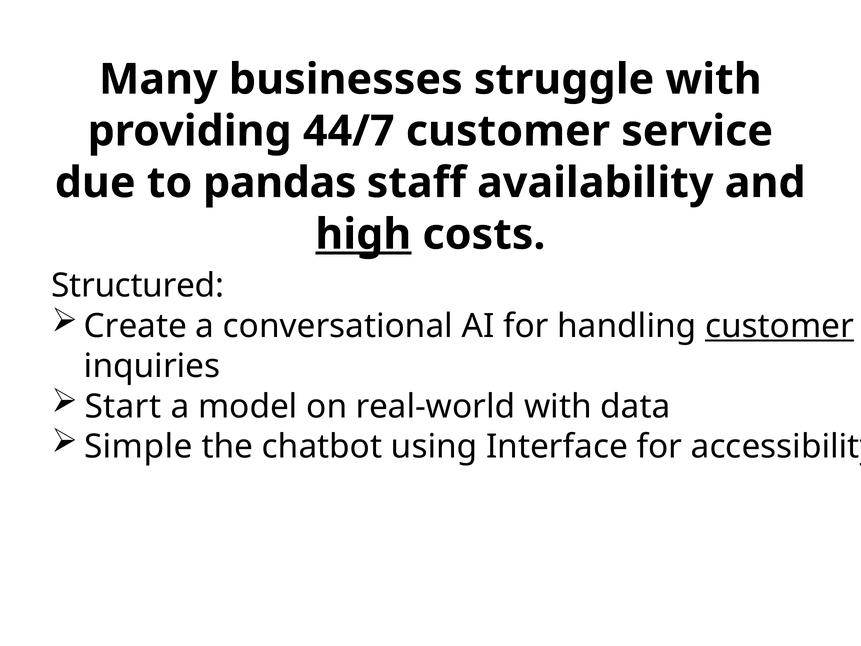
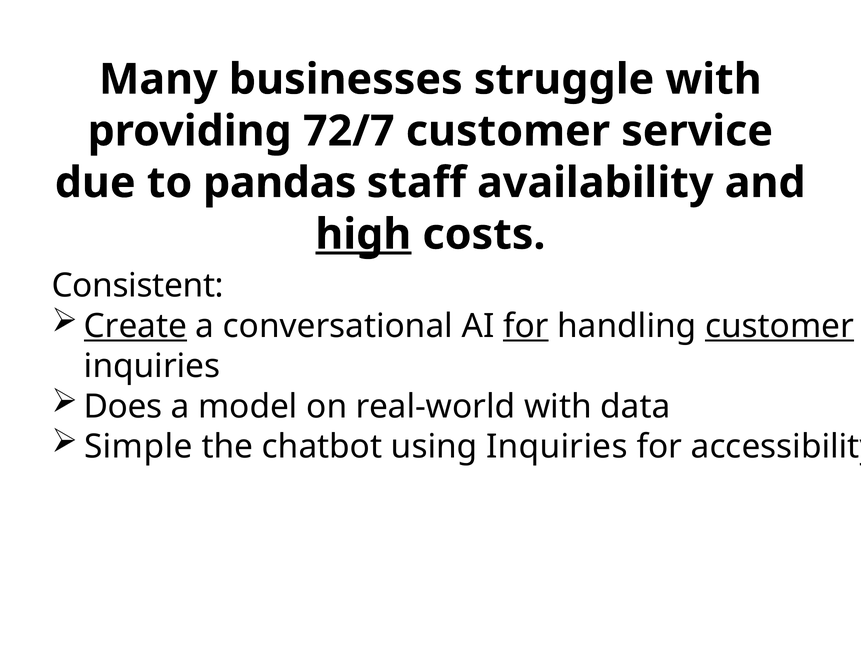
44/7: 44/7 -> 72/7 (349, 131)
Structured: Structured -> Consistent (138, 286)
Create underline: none -> present (135, 326)
for underline: none -> present (526, 326)
Start: Start -> Does (123, 406)
using Interface: Interface -> Inquiries (557, 446)
